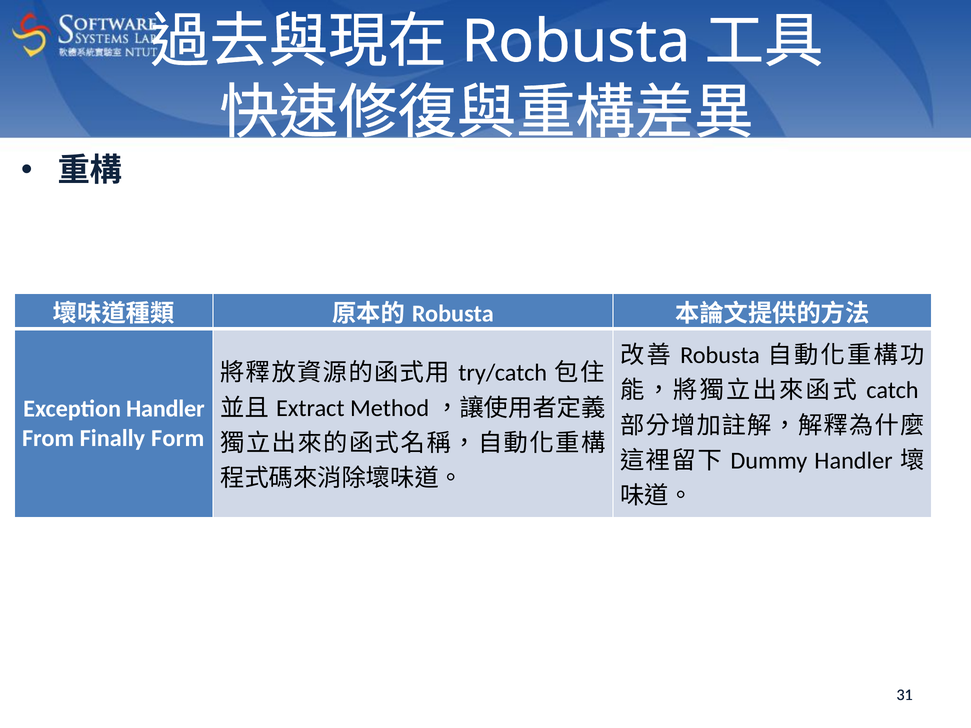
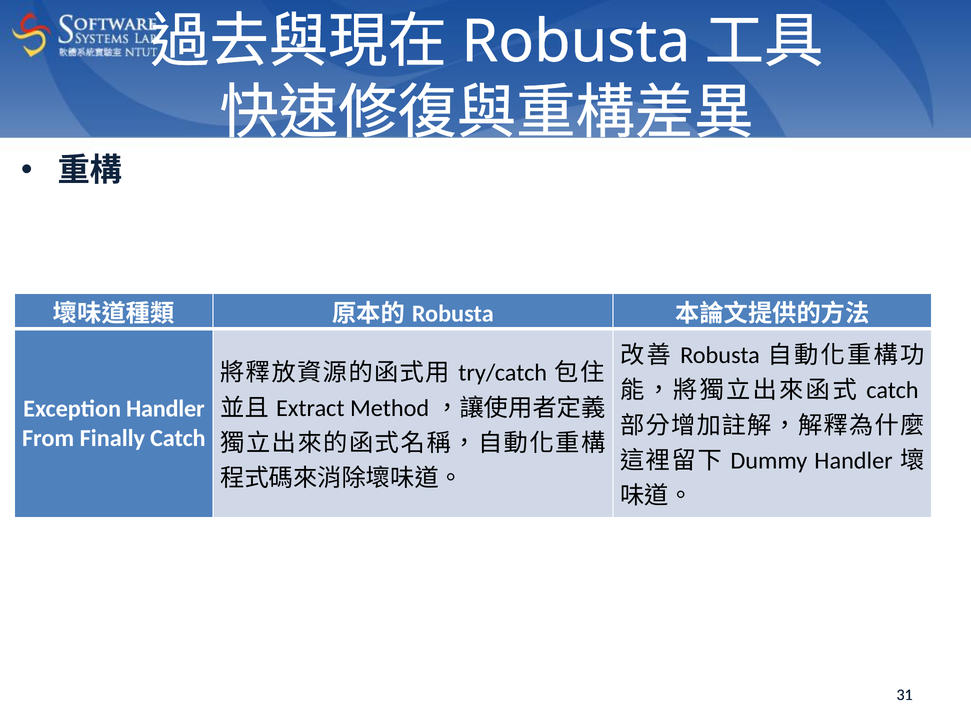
Finally Form: Form -> Catch (178, 438)
